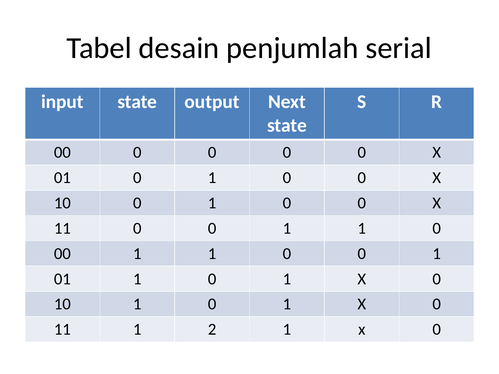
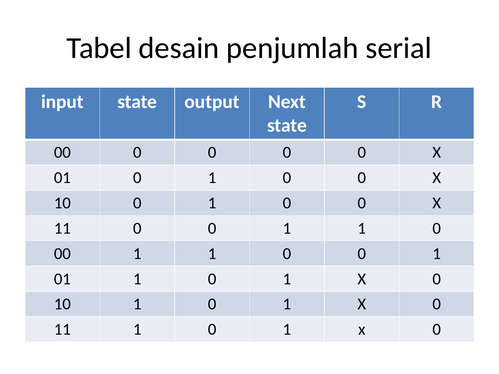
11 1 2: 2 -> 0 (212, 330)
